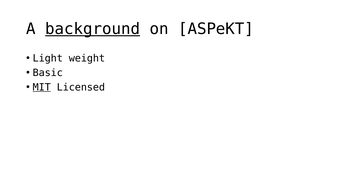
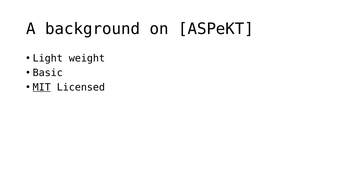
background underline: present -> none (93, 29)
